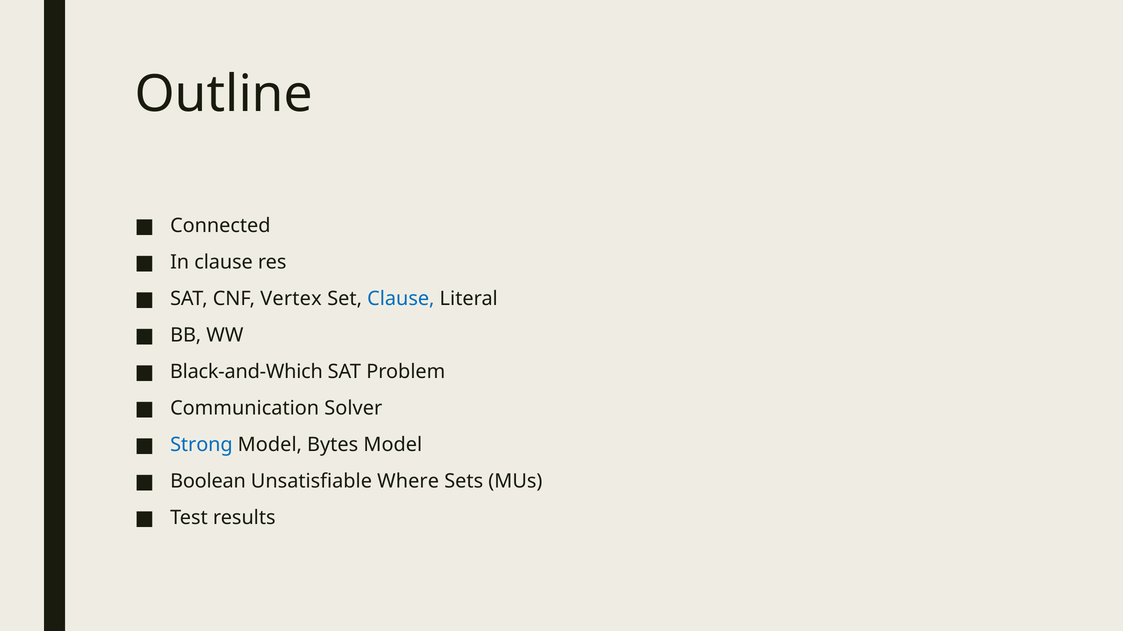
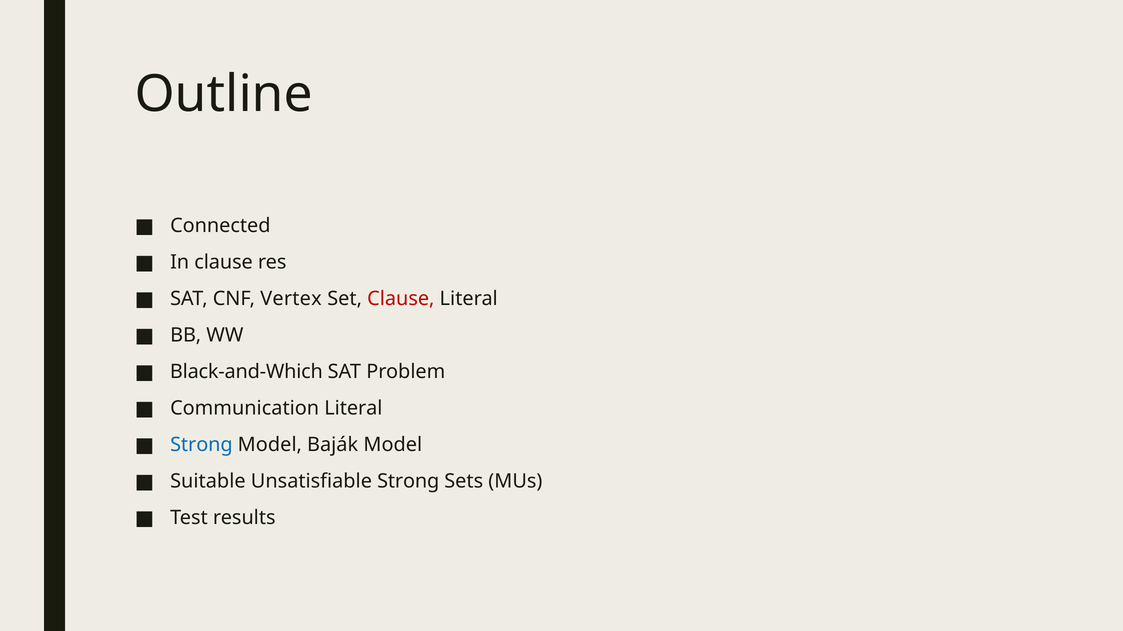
Clause colour: blue -> red (401, 299)
Communication Solver: Solver -> Literal (353, 409)
Bytes: Bytes -> Baják (333, 445)
Boolean: Boolean -> Suitable (208, 482)
Unsatisfiable Where: Where -> Strong (408, 482)
